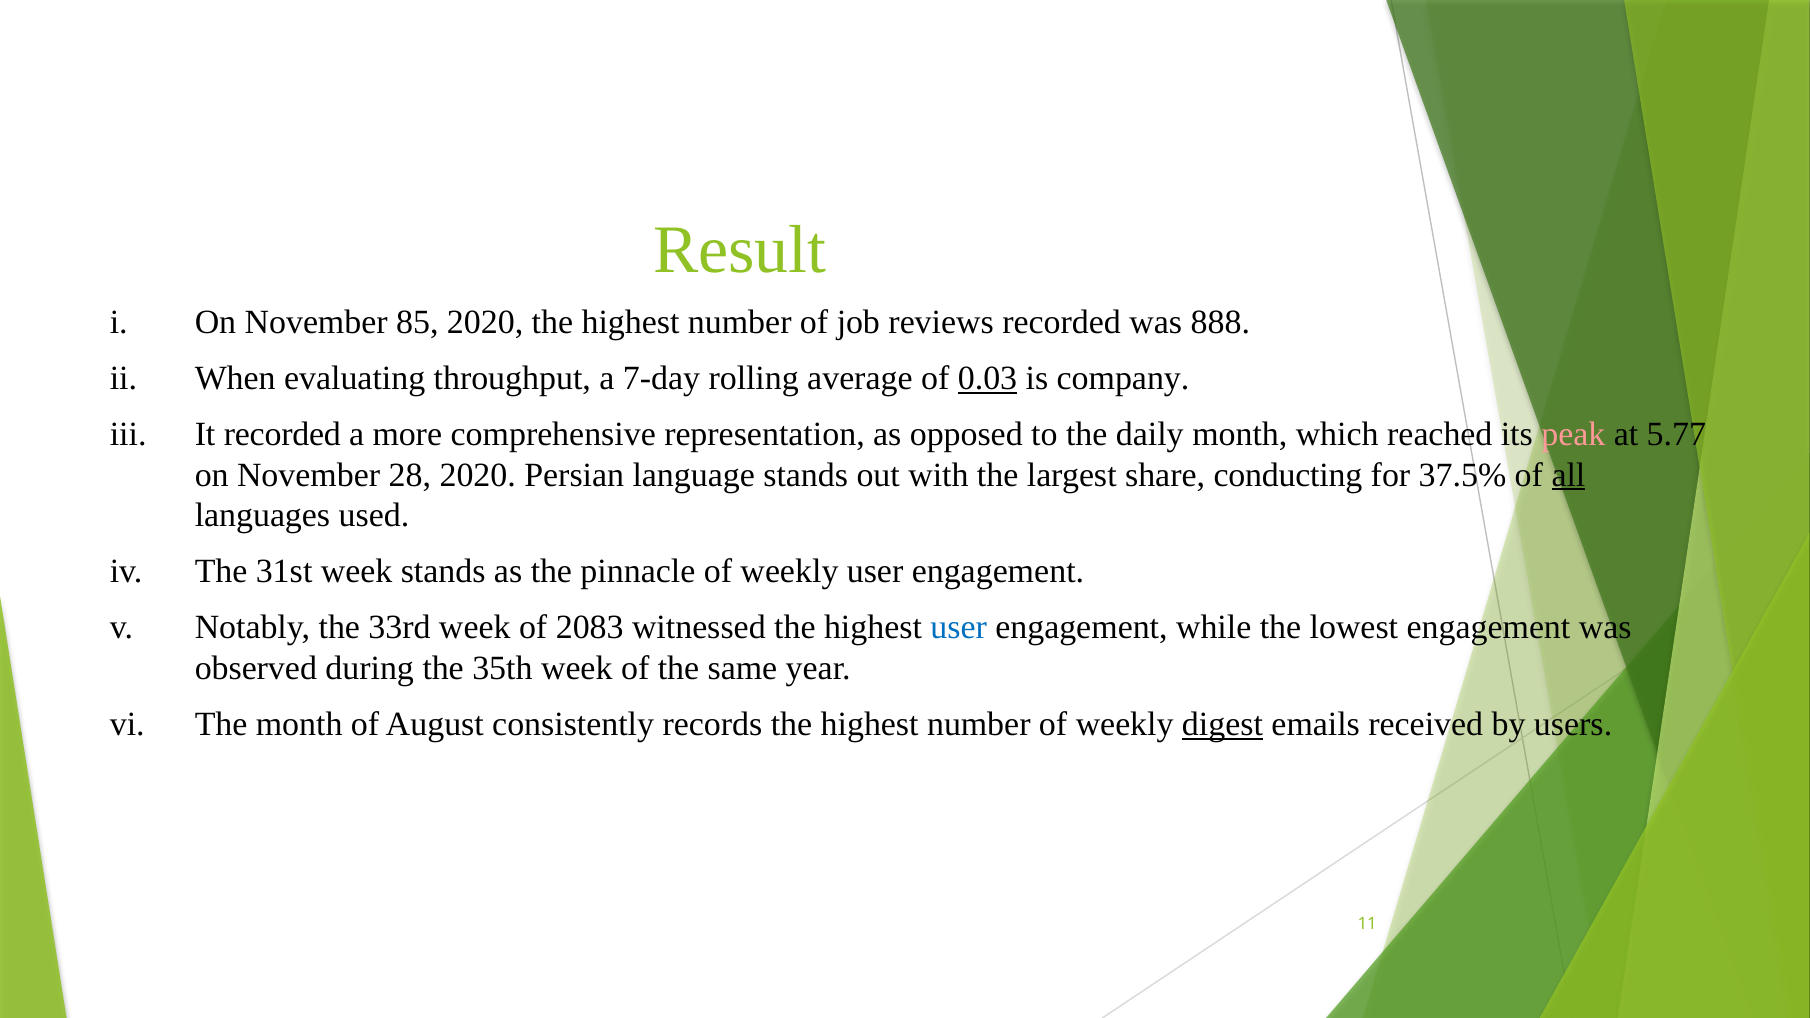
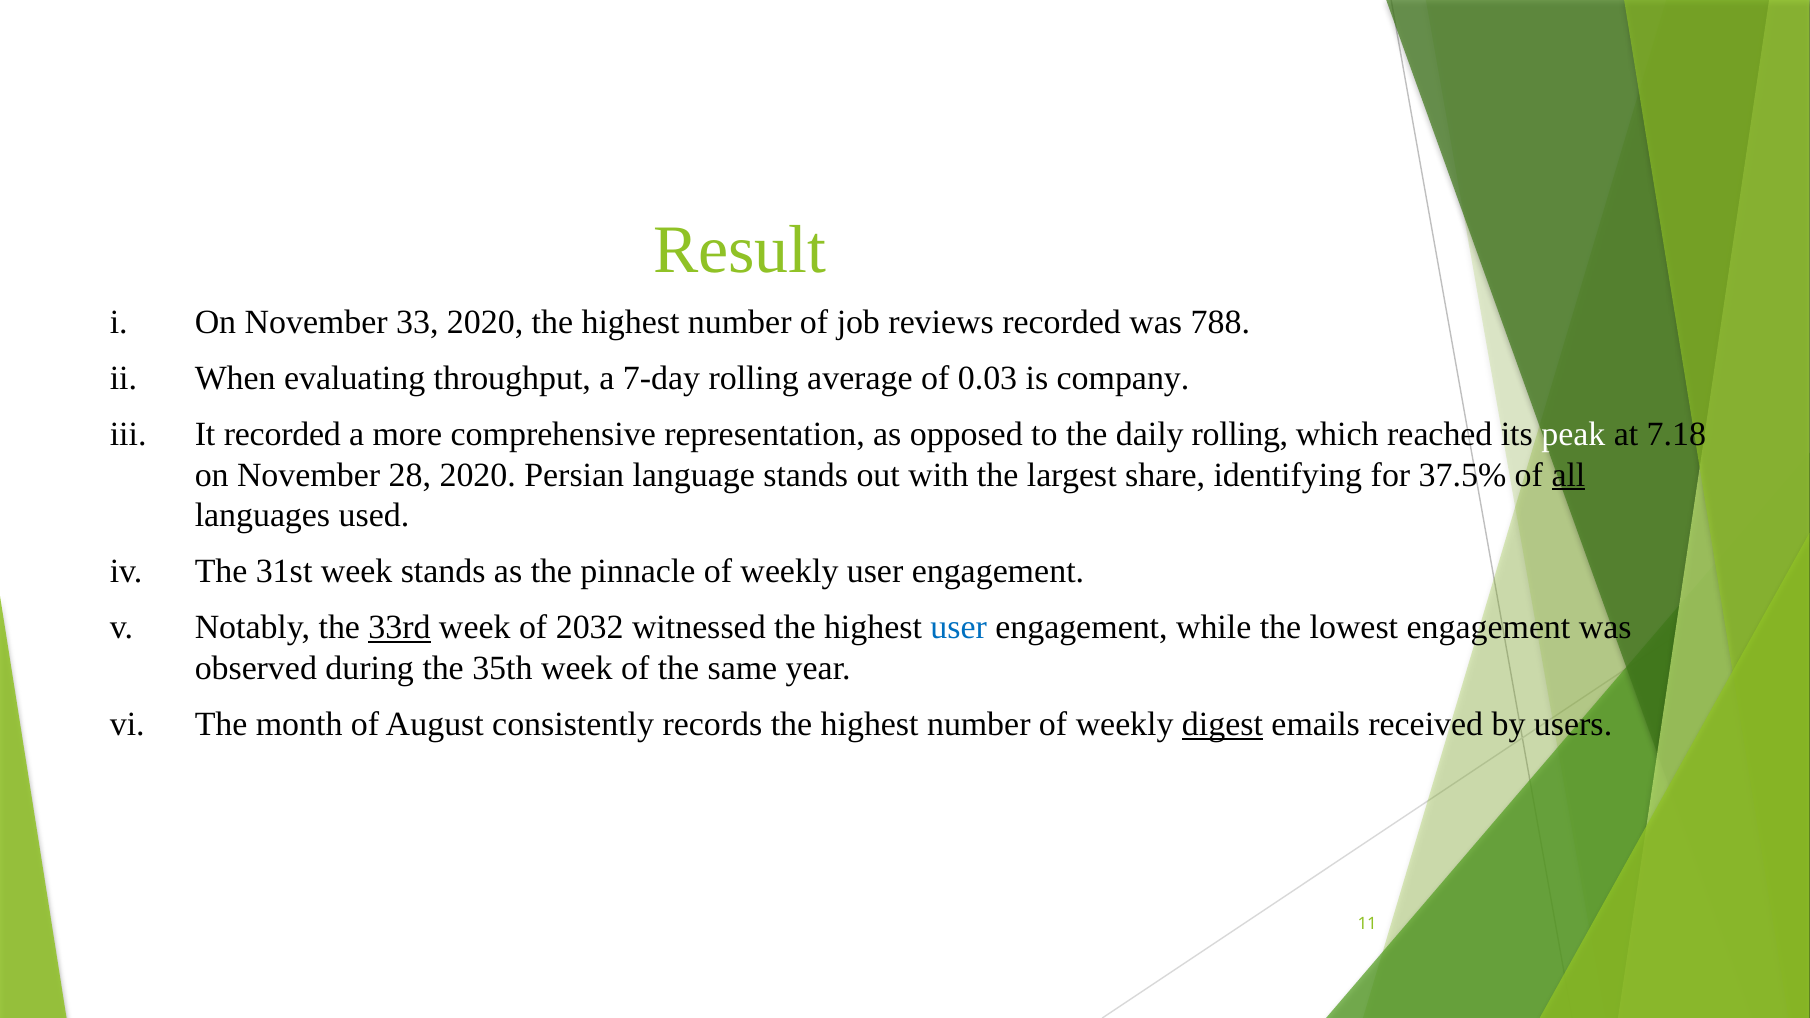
85: 85 -> 33 (417, 322)
888: 888 -> 788 (1220, 322)
0.03 underline: present -> none (988, 378)
daily month: month -> rolling (1240, 434)
peak colour: pink -> white (1573, 434)
5.77: 5.77 -> 7.18 (1676, 434)
conducting: conducting -> identifying (1288, 475)
33rd underline: none -> present (400, 627)
2083: 2083 -> 2032 (590, 627)
